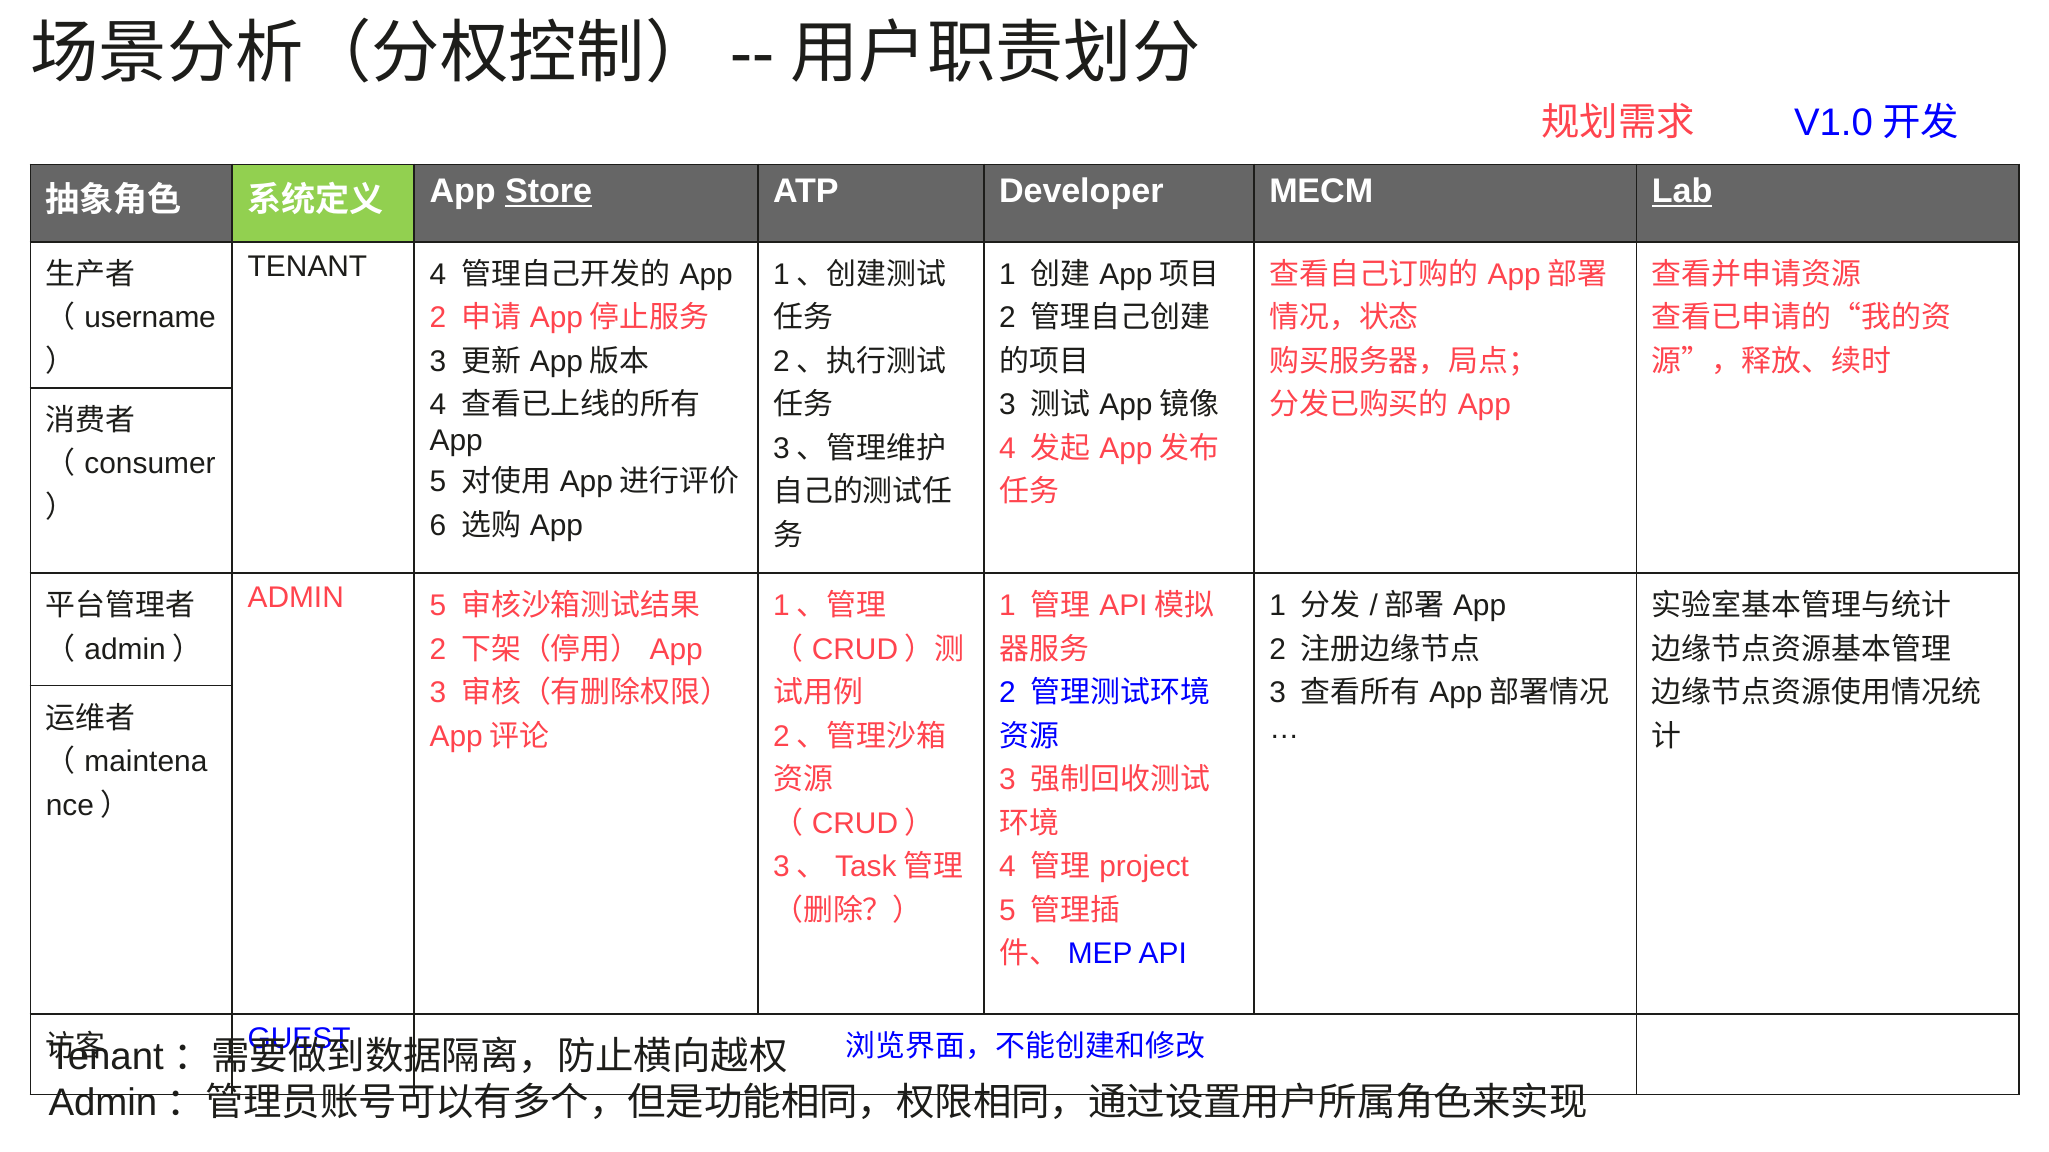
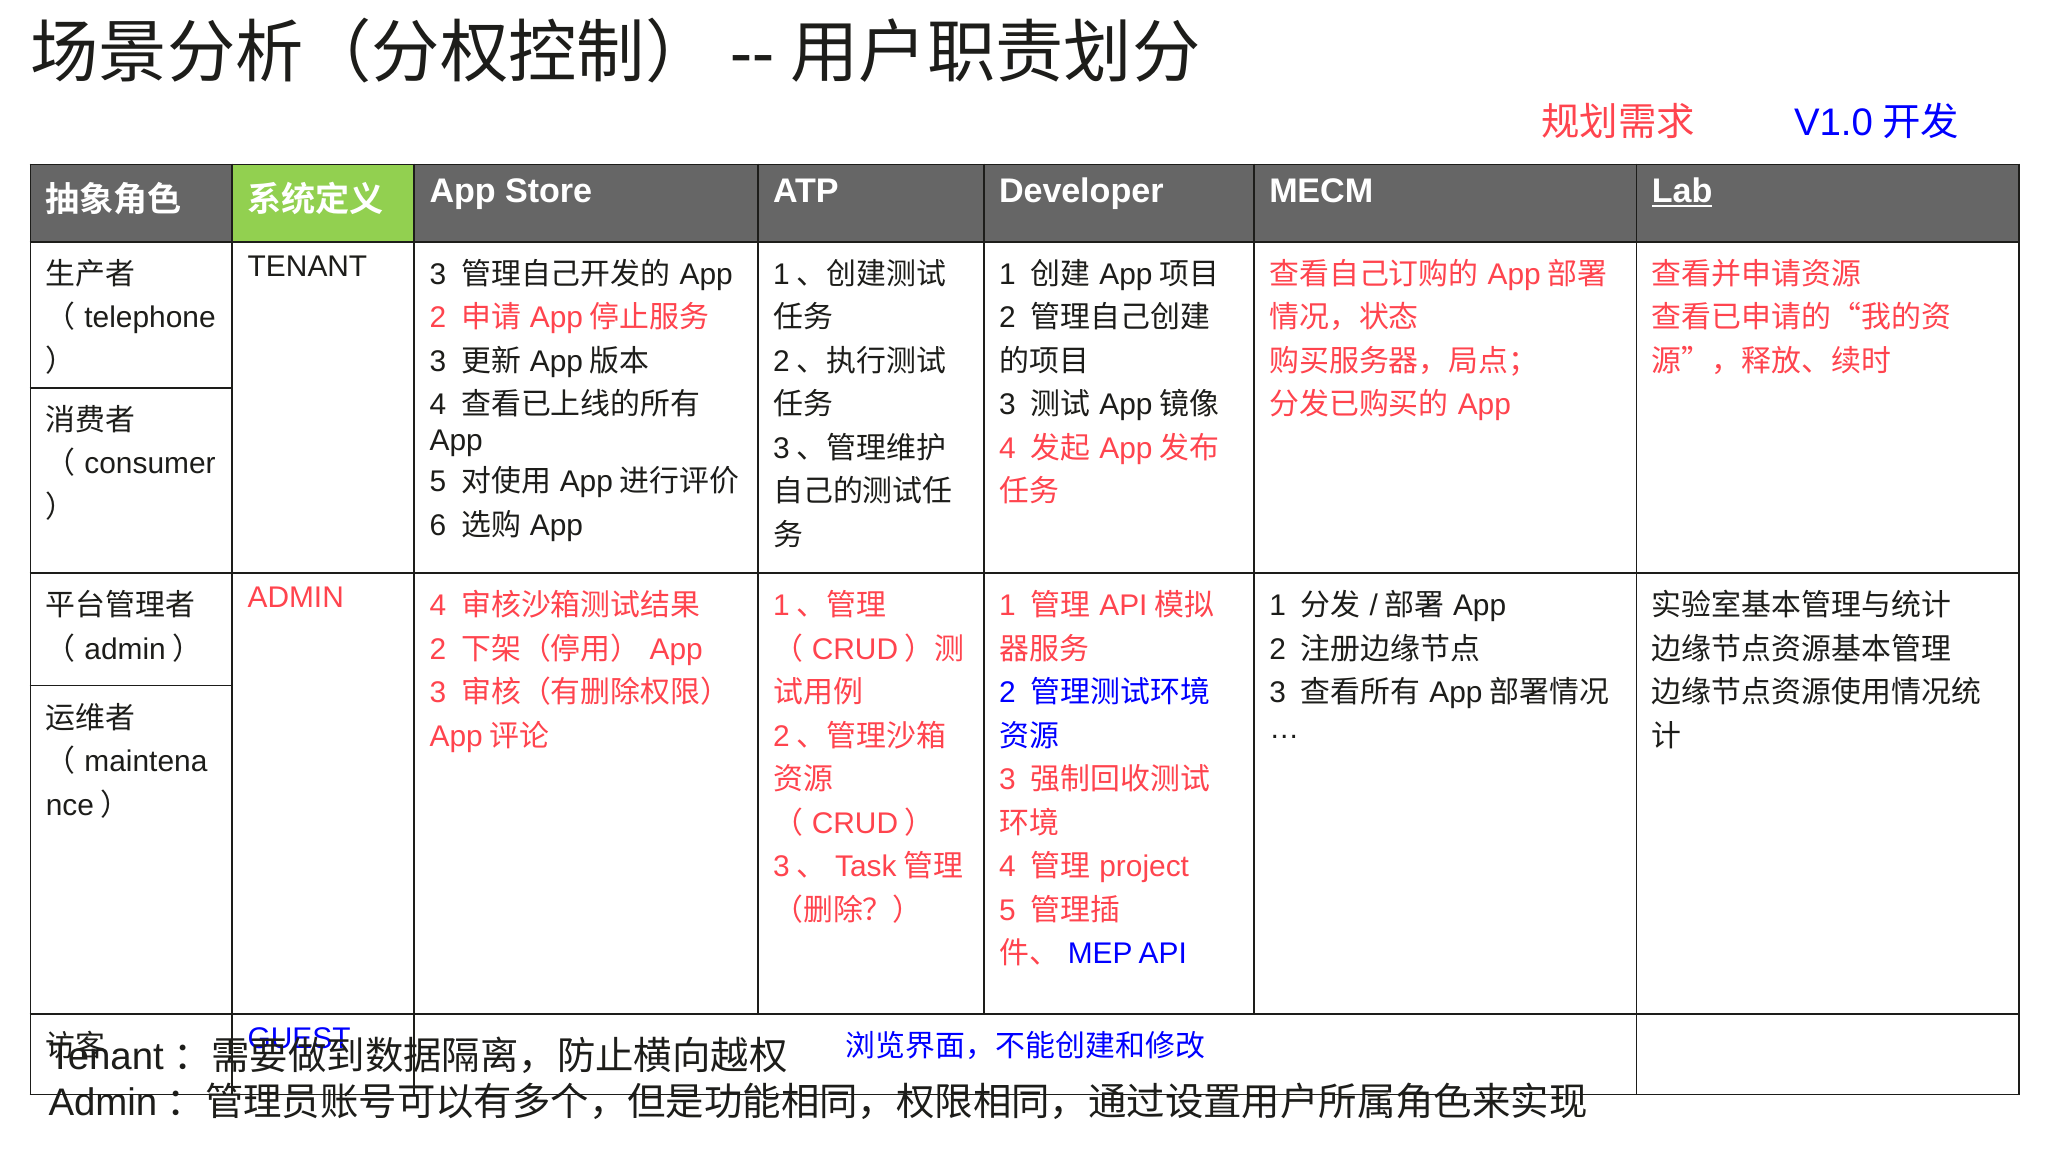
Store underline: present -> none (549, 192)
TENANT 4: 4 -> 3 (438, 274)
username: username -> telephone (150, 318)
ADMIN 5: 5 -> 4 (438, 606)
